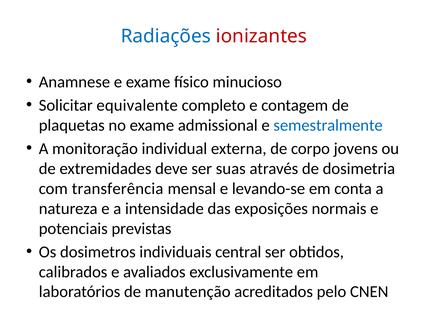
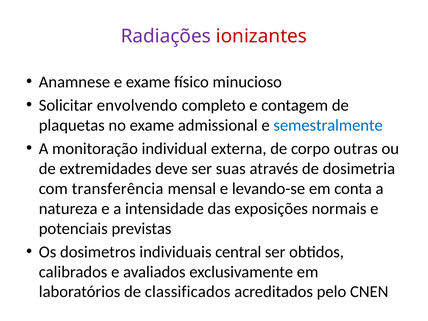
Radiações colour: blue -> purple (166, 36)
equivalente: equivalente -> envolvendo (137, 105)
jovens: jovens -> outras (356, 149)
manutenção: manutenção -> classificados (188, 292)
